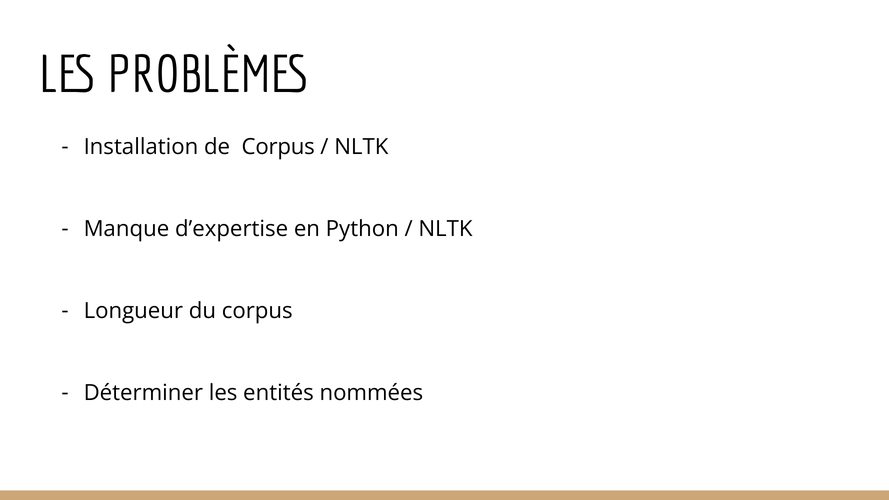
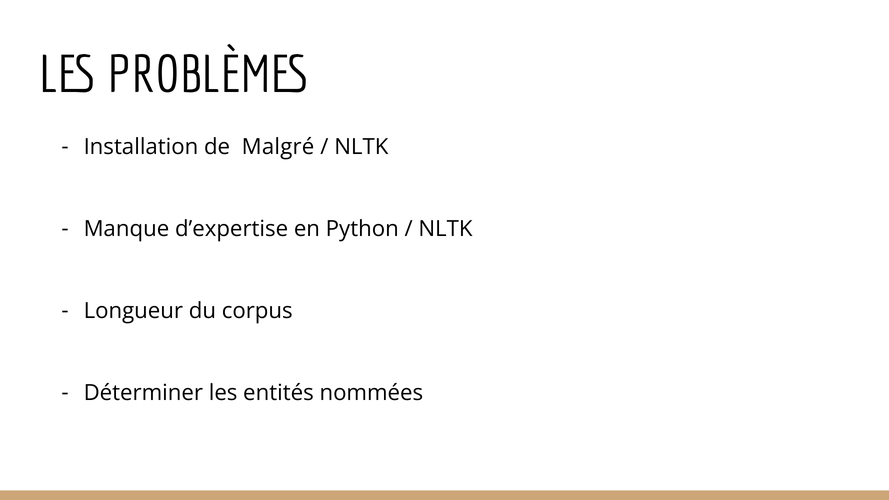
de Corpus: Corpus -> Malgré (278, 147)
